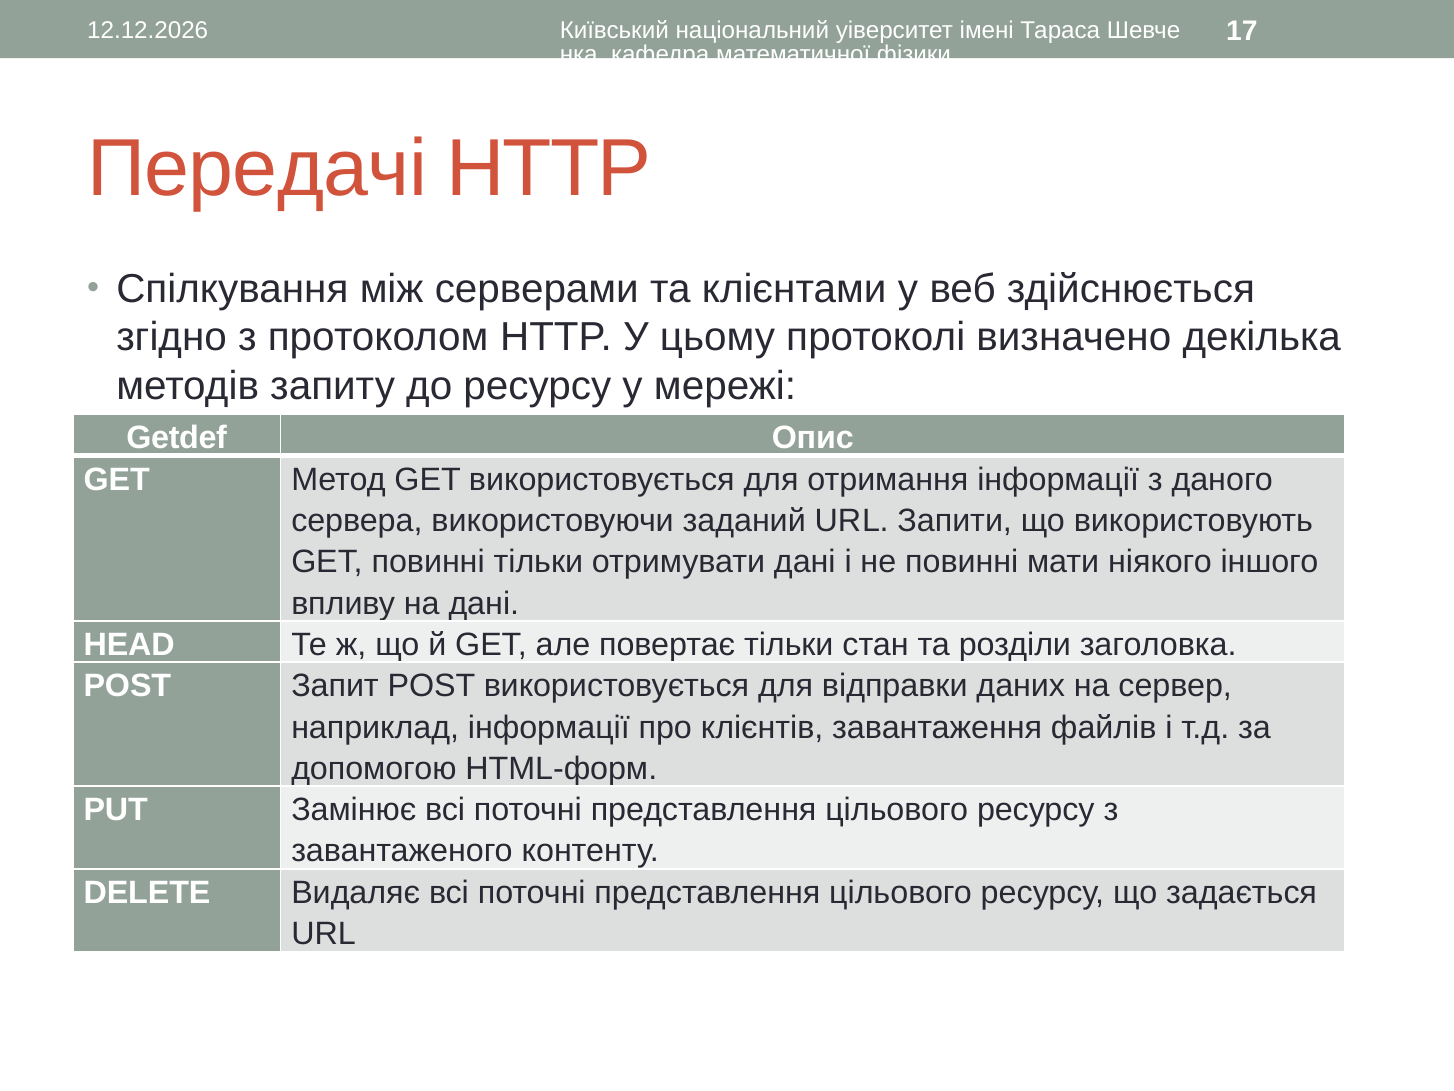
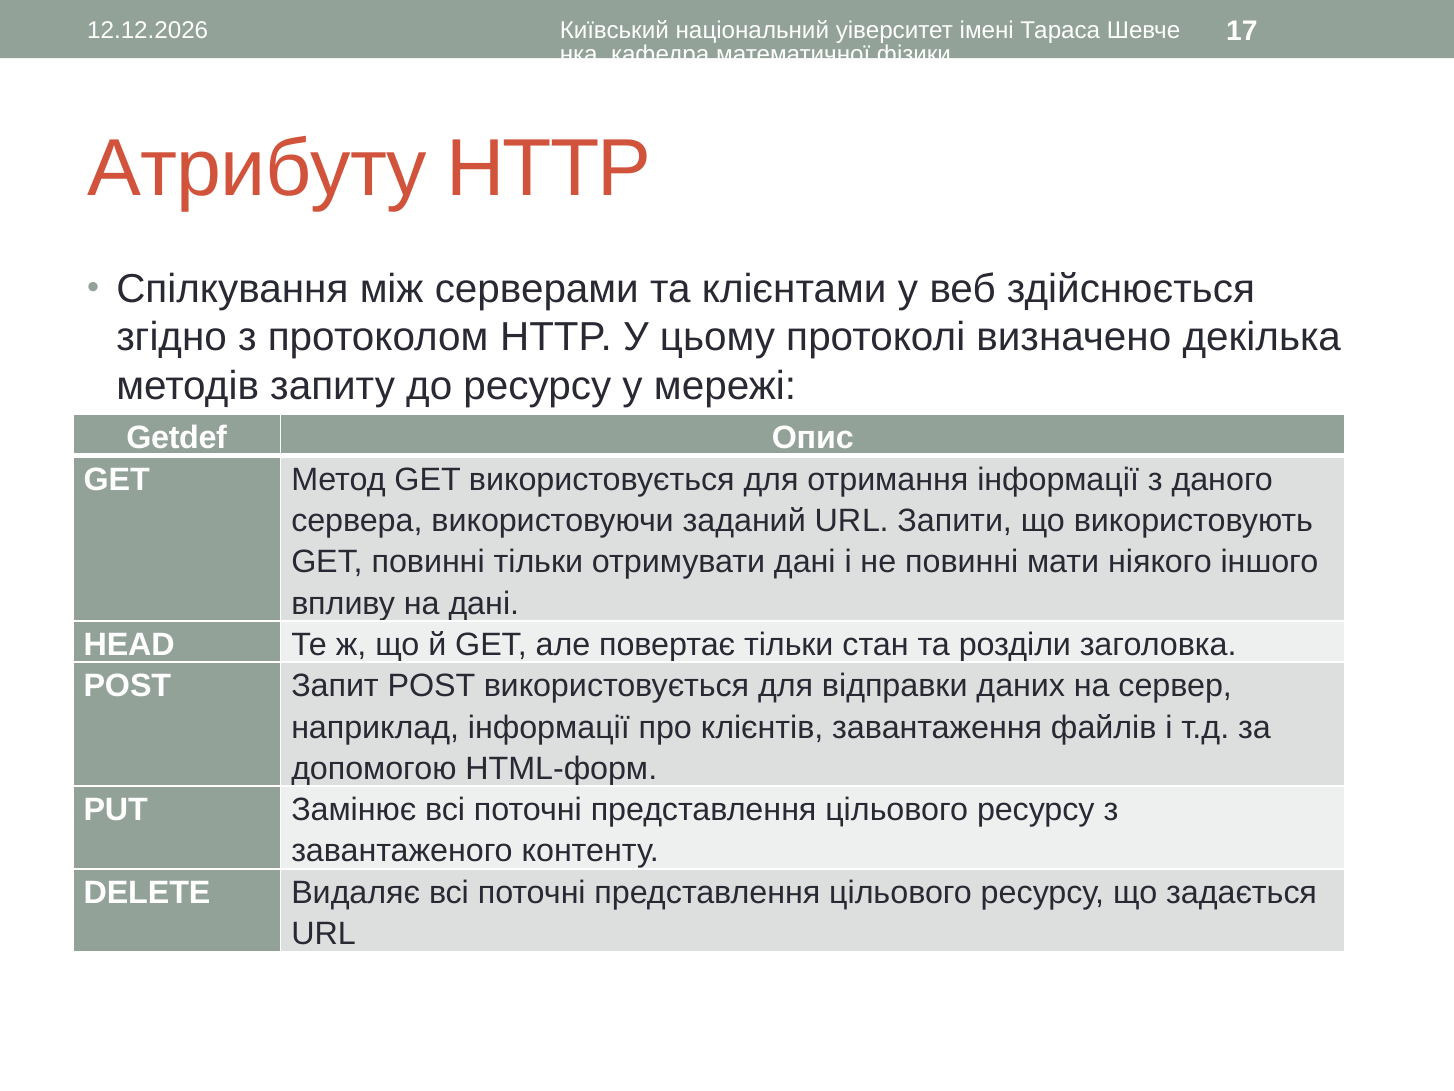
Передачі: Передачі -> Атрибуту (257, 169)
